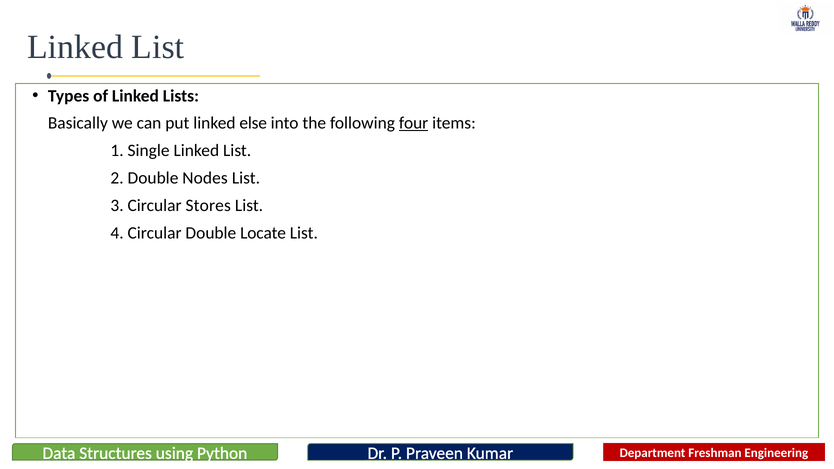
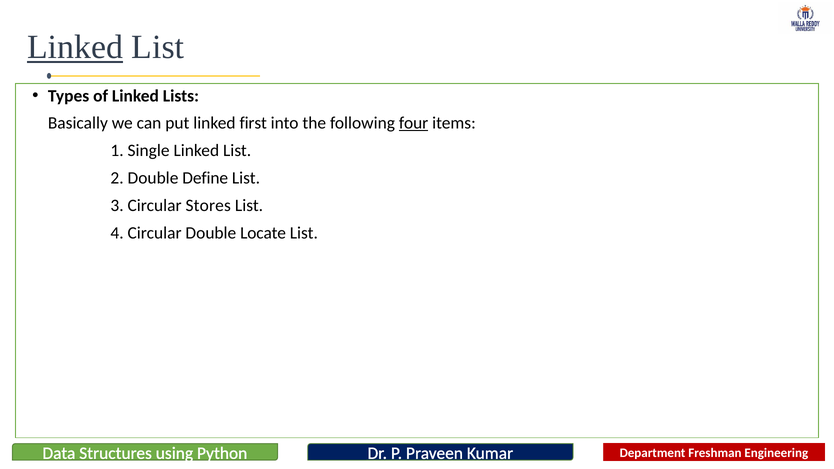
Linked underline: none -> present (75, 47)
else: else -> first (253, 123)
Nodes: Nodes -> Define (205, 178)
